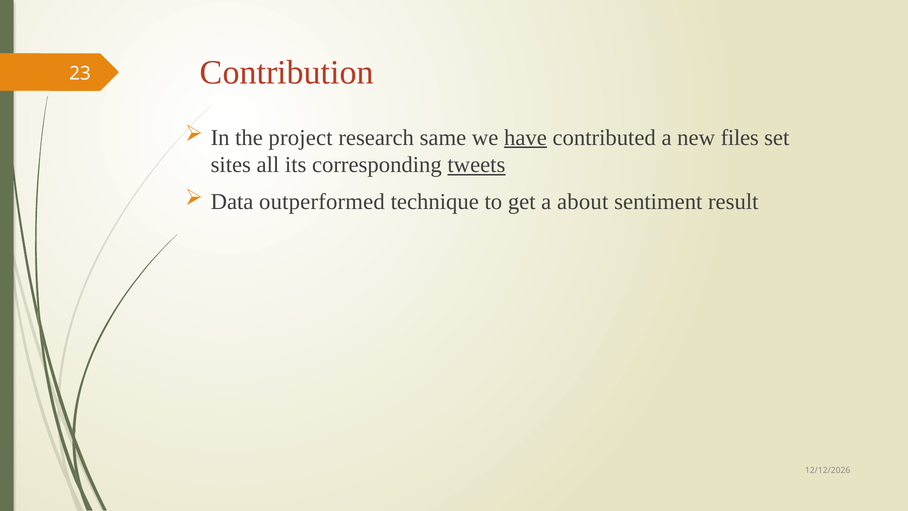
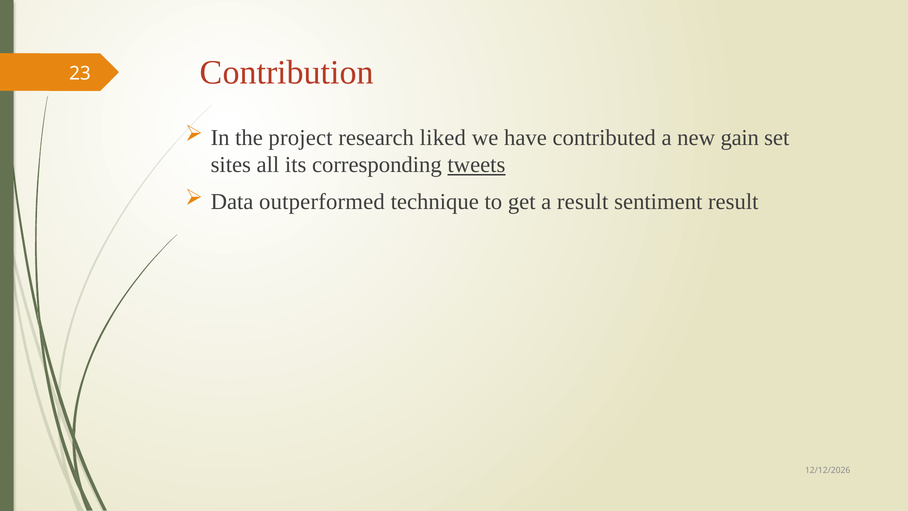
same: same -> liked (443, 138)
have underline: present -> none (525, 138)
files: files -> gain (740, 138)
a about: about -> result (583, 202)
